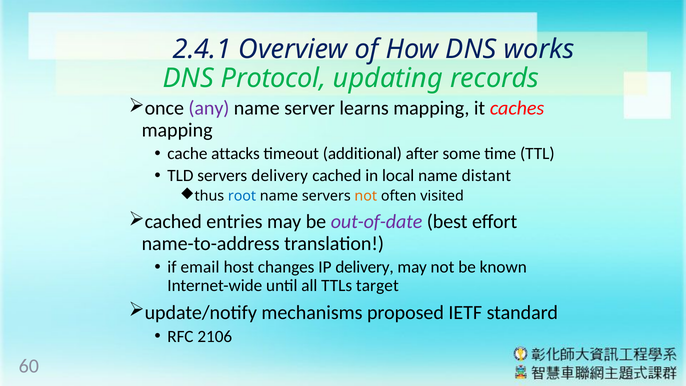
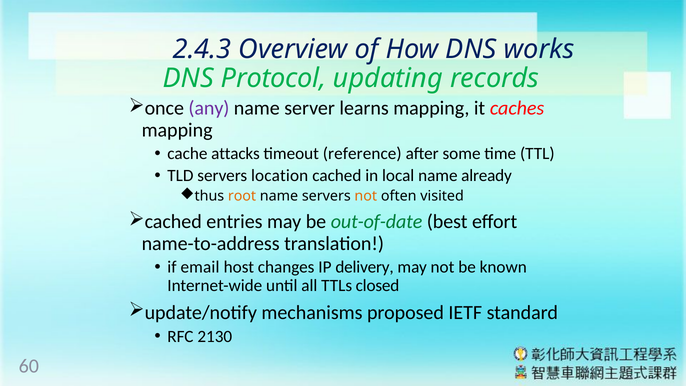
2.4.1: 2.4.1 -> 2.4.3 (202, 49)
additional: additional -> reference (362, 154)
servers delivery: delivery -> location (280, 176)
distant: distant -> already (487, 176)
root colour: blue -> orange (242, 196)
out-of-date colour: purple -> green (377, 222)
target: target -> closed (377, 286)
2106: 2106 -> 2130 (215, 336)
